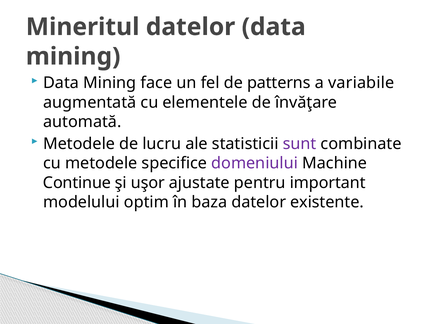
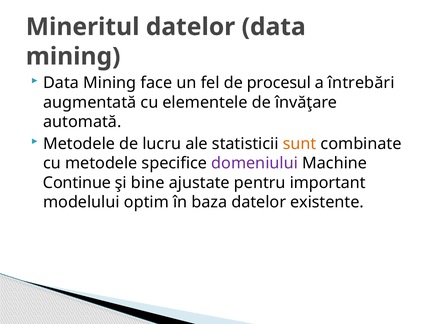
patterns: patterns -> procesul (279, 83)
variabile: variabile -> întrebări (361, 83)
sunt colour: purple -> orange (300, 144)
uşor: uşor -> bine (148, 183)
